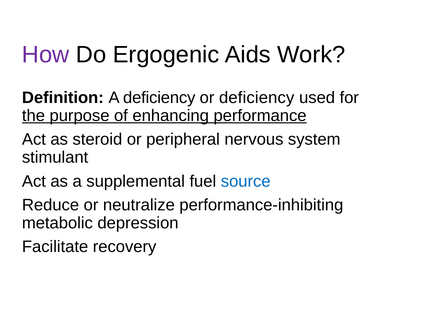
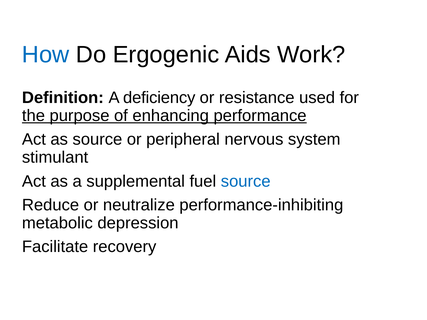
How colour: purple -> blue (46, 55)
or deficiency: deficiency -> resistance (257, 98)
as steroid: steroid -> source (97, 140)
